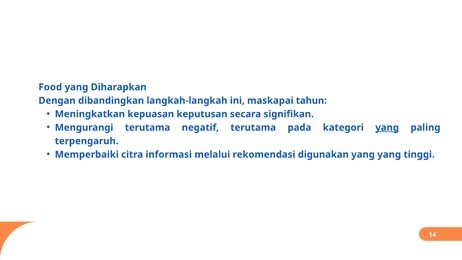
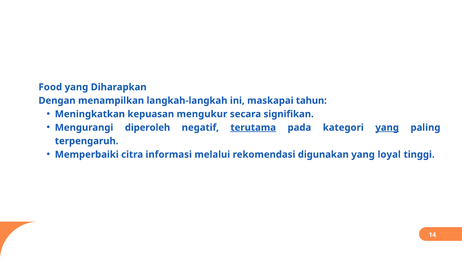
dibandingkan: dibandingkan -> menampilkan (111, 101)
keputusan: keputusan -> mengukur (202, 114)
Mengurangi terutama: terutama -> diperoleh (148, 127)
terutama underline: none -> present (253, 127)
yang yang: yang -> loyal (389, 154)
